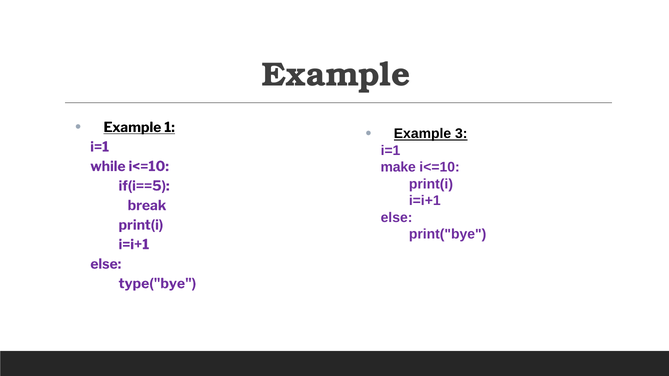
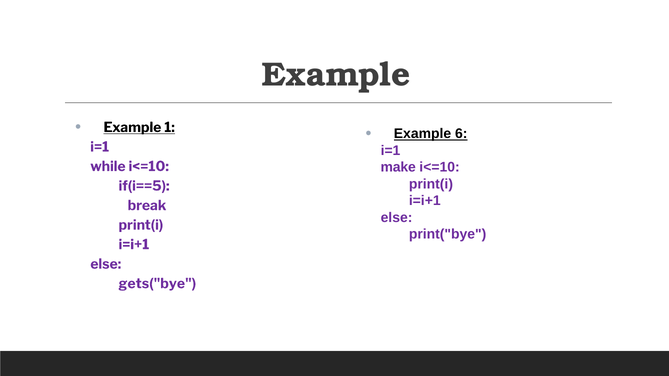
3: 3 -> 6 (461, 134)
type("bye: type("bye -> gets("bye (157, 284)
